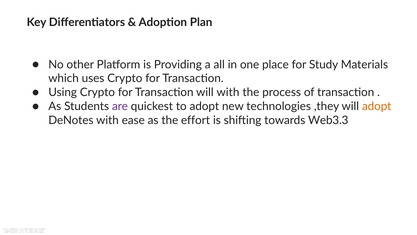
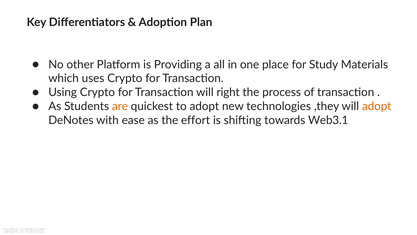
will with: with -> right (228, 92)
are colour: purple -> orange (120, 106)
Web3.3: Web3.3 -> Web3.1 (328, 120)
